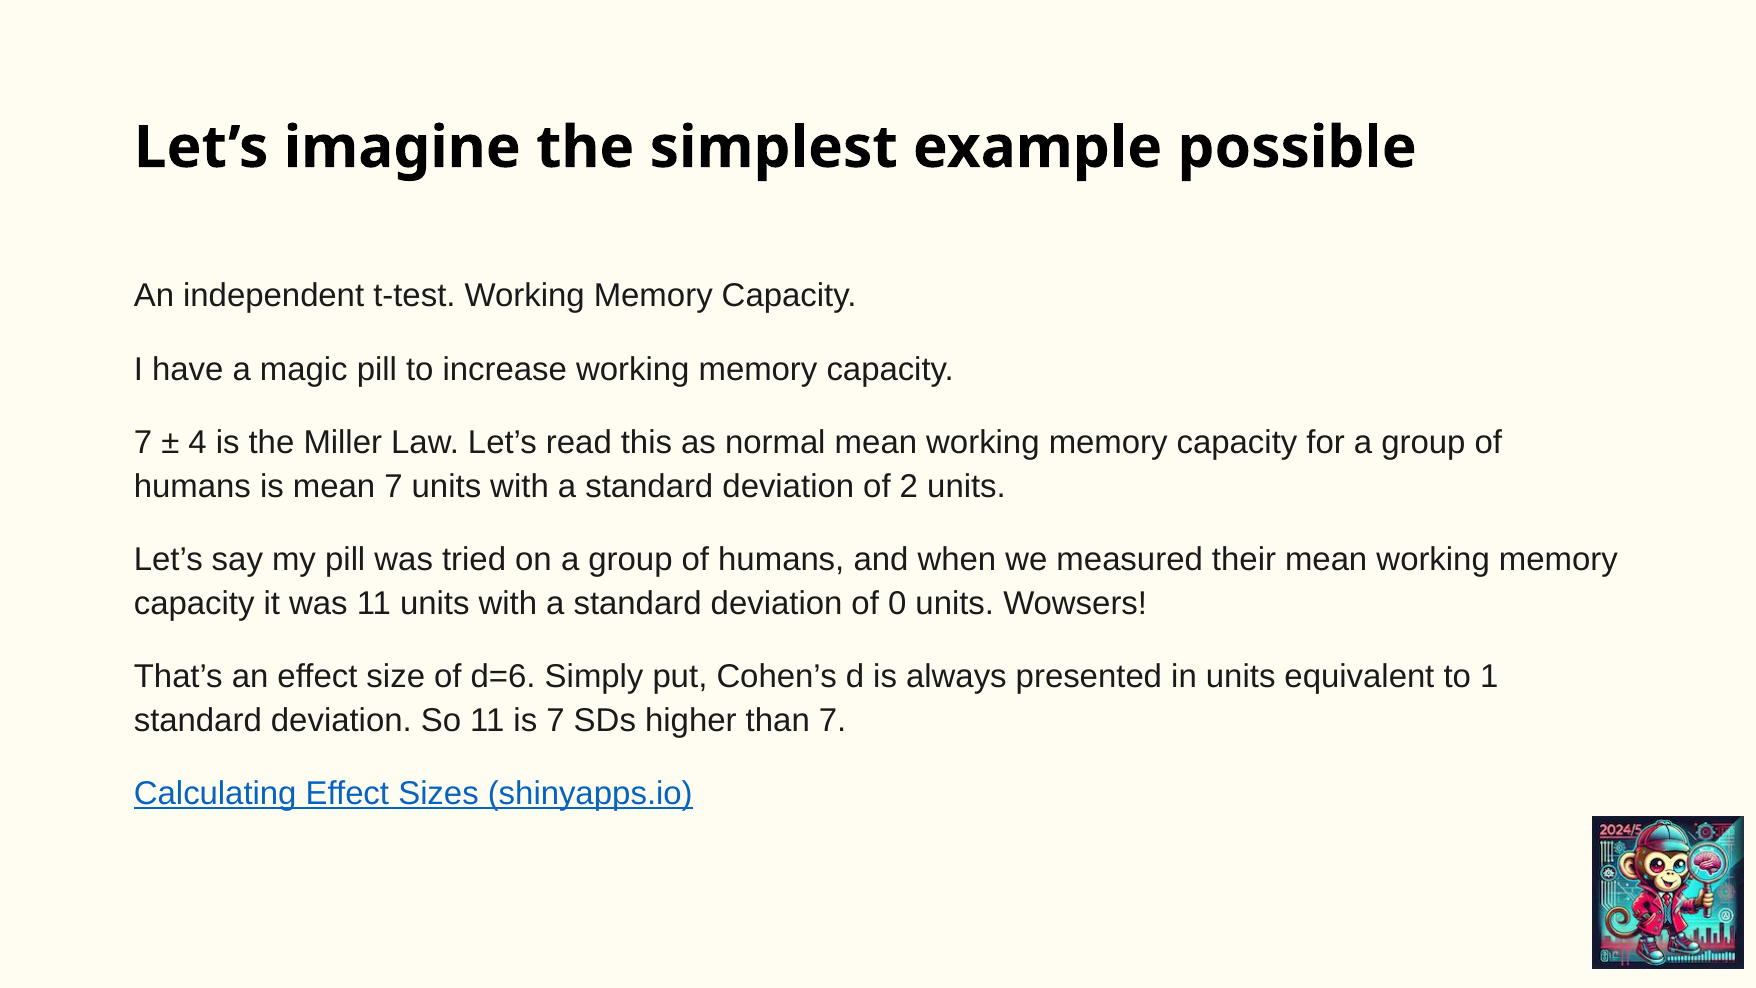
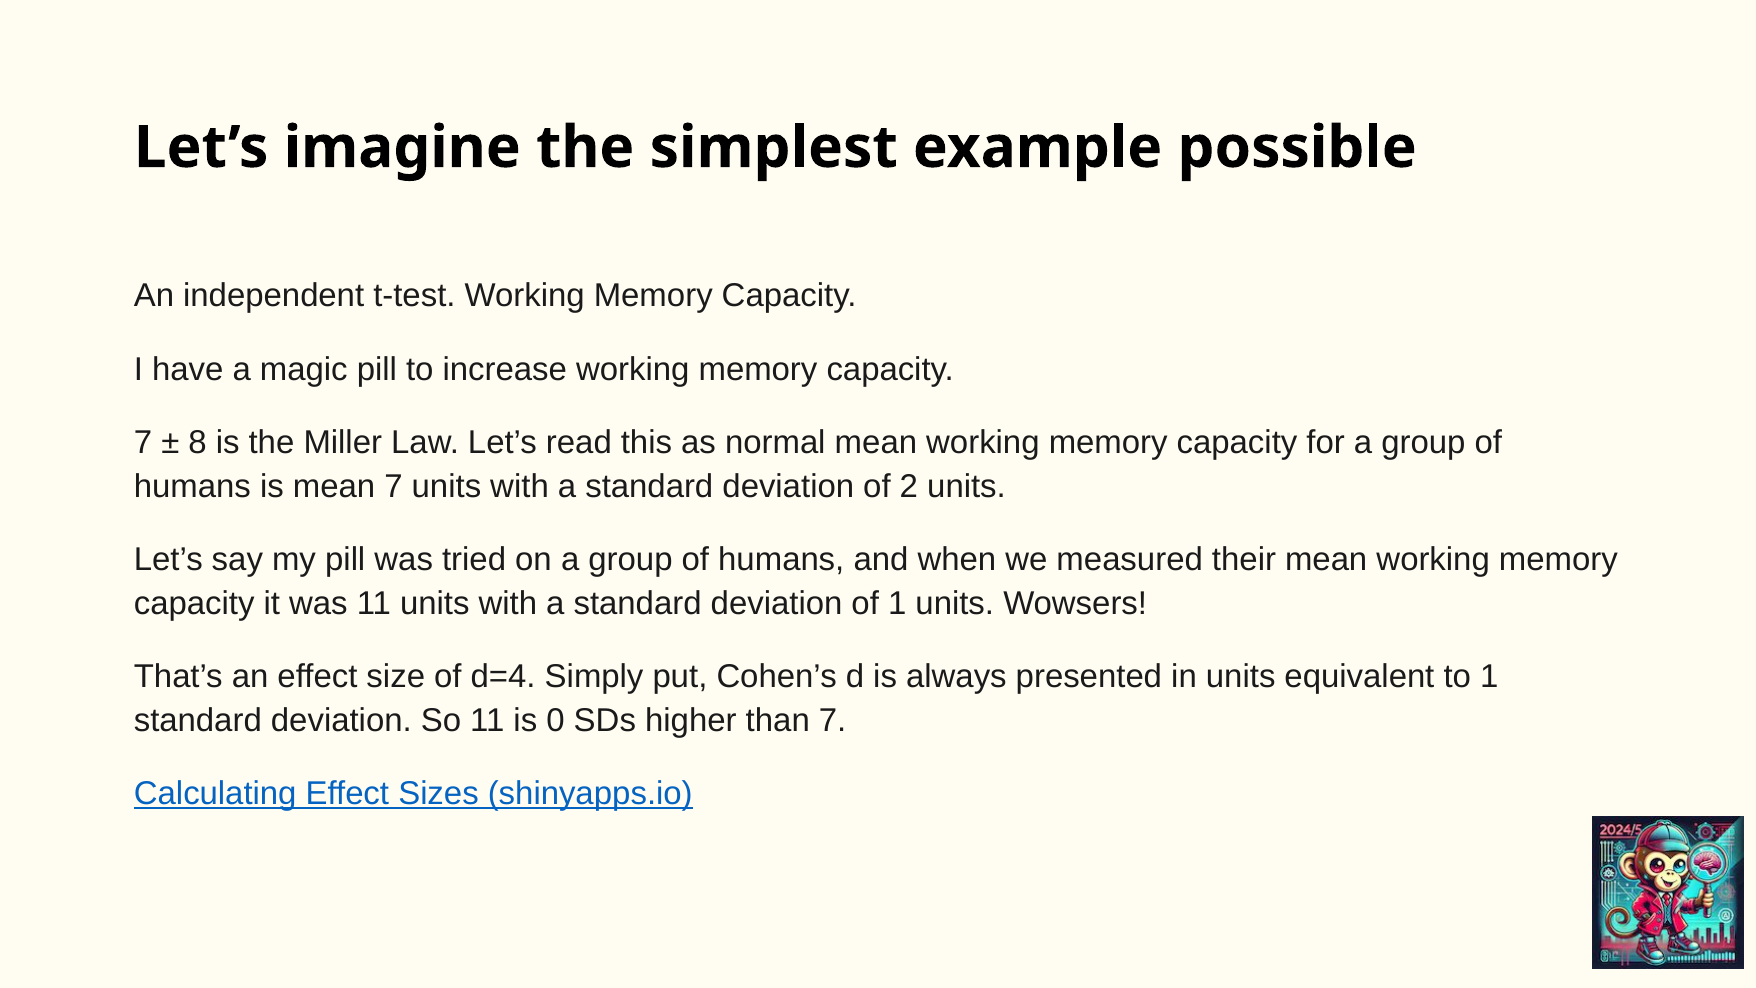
4: 4 -> 8 (198, 442)
of 0: 0 -> 1 (897, 603)
d=6: d=6 -> d=4 (503, 676)
is 7: 7 -> 0 (555, 720)
